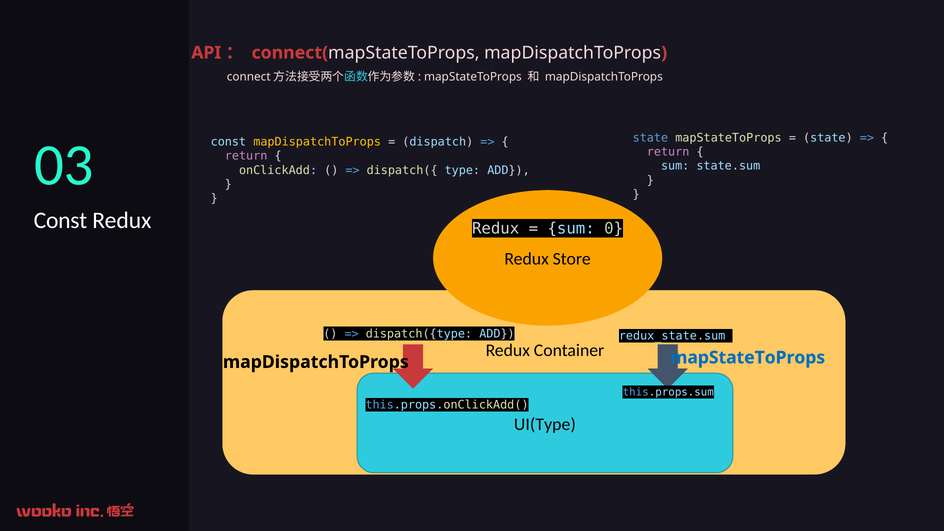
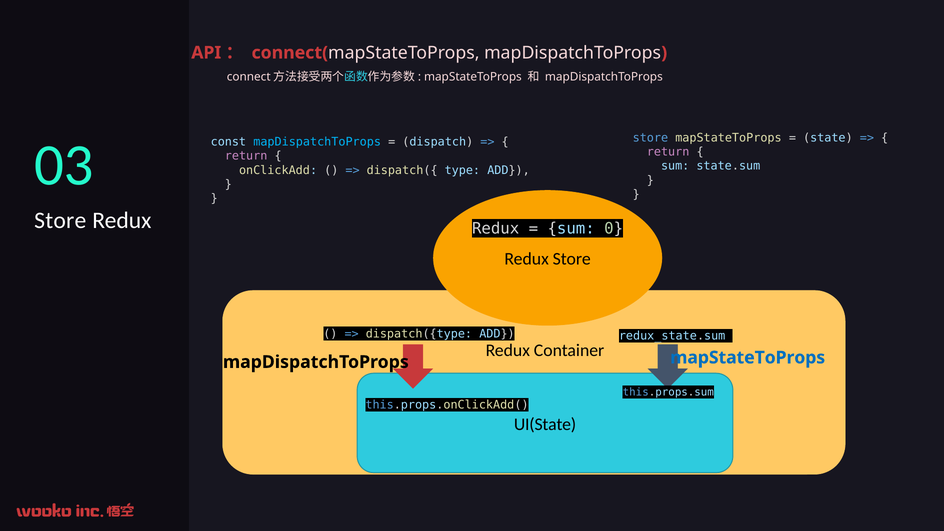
state: state -> store (650, 138)
mapDispatchToProps colour: yellow -> light blue (317, 142)
Const: Const -> Store (60, 220)
UI(Type: UI(Type -> UI(State (545, 424)
